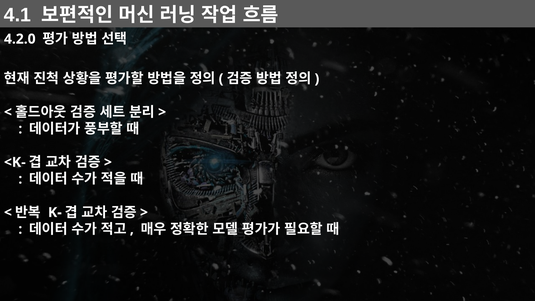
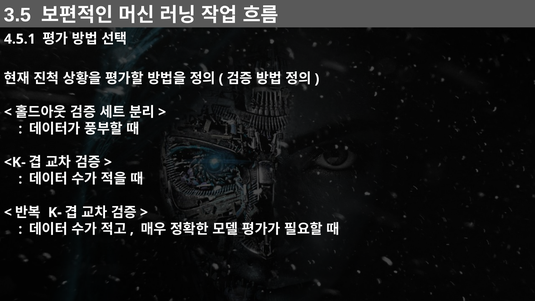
4.1: 4.1 -> 3.5 (17, 15)
4.2.0: 4.2.0 -> 4.5.1 (20, 39)
